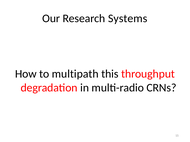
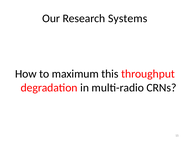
multipath: multipath -> maximum (75, 74)
